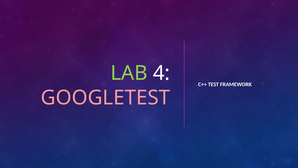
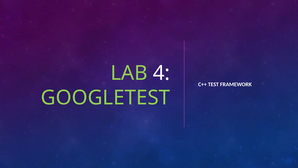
GOOGLETEST colour: pink -> light green (105, 98)
